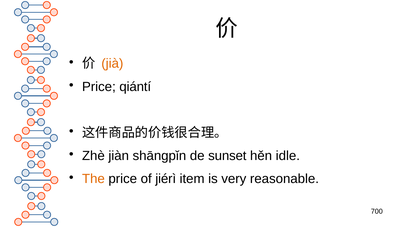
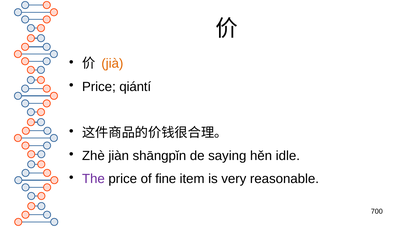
sunset: sunset -> saying (227, 156)
The colour: orange -> purple (93, 179)
jiérì: jiérì -> fine (166, 179)
